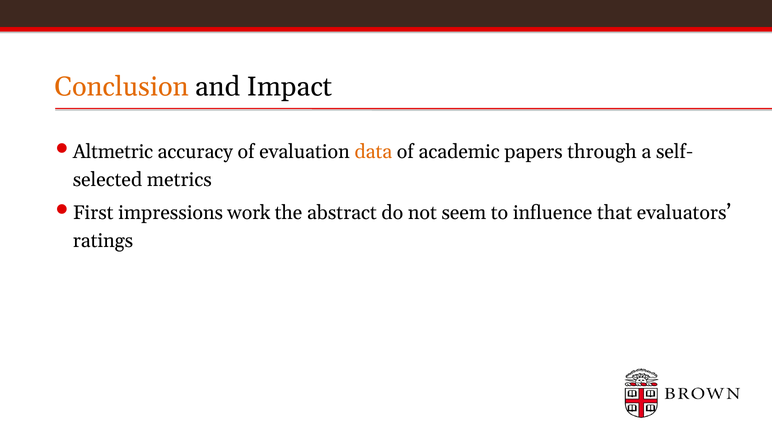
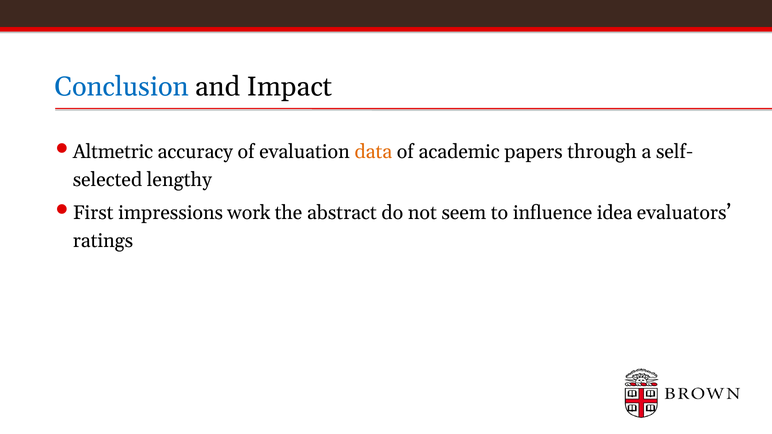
Conclusion colour: orange -> blue (122, 87)
metrics: metrics -> lengthy (179, 180)
that: that -> idea (615, 213)
